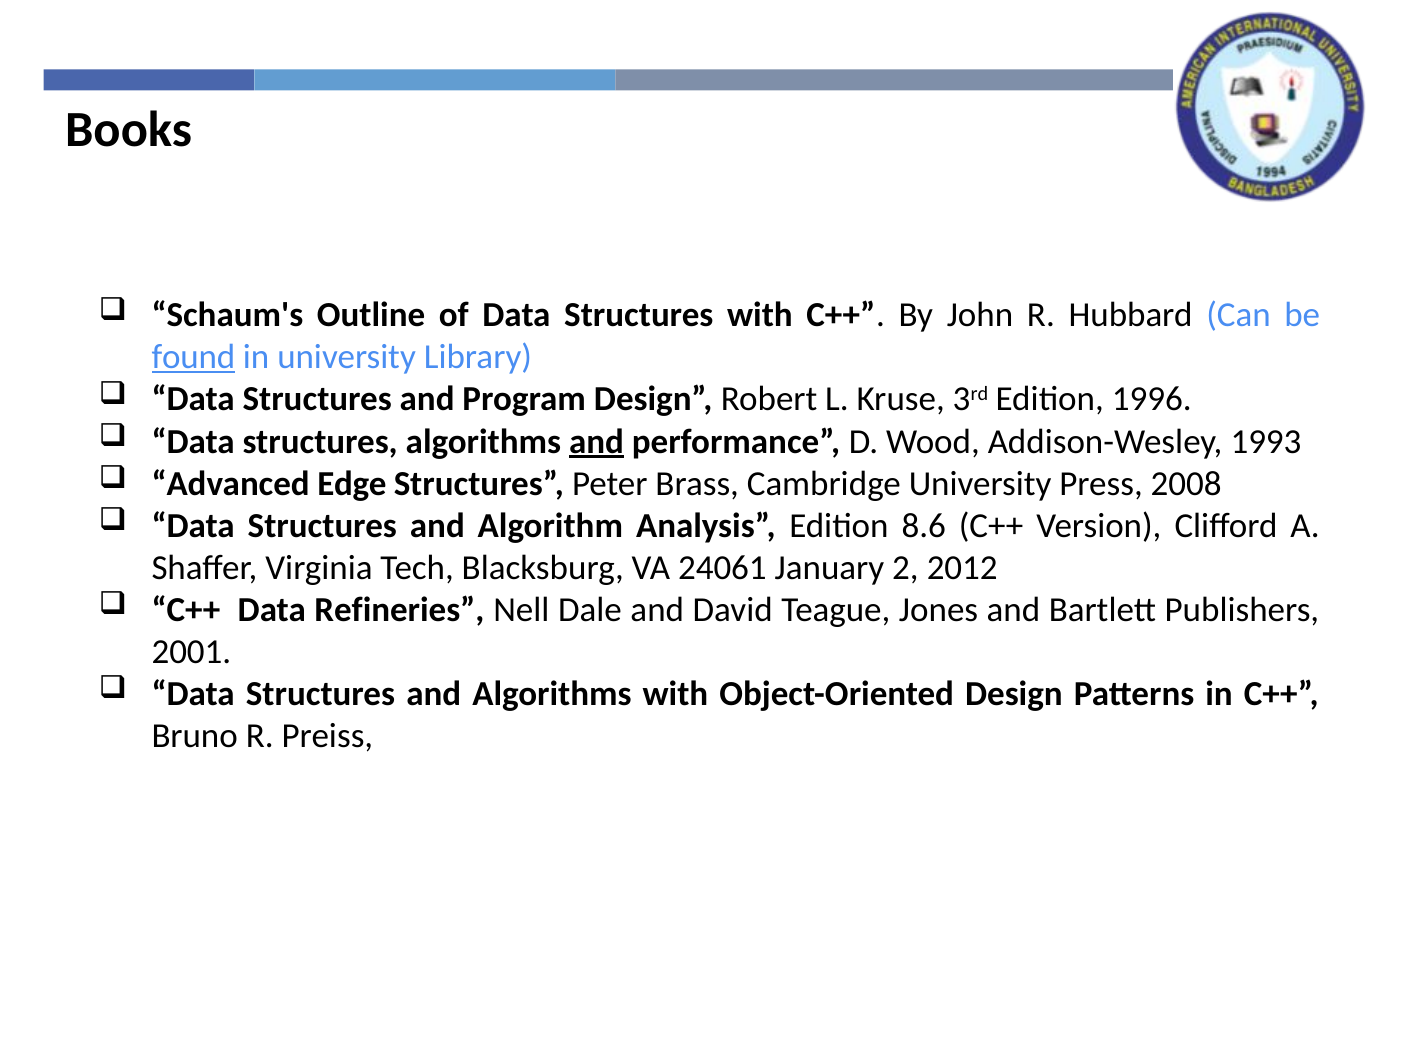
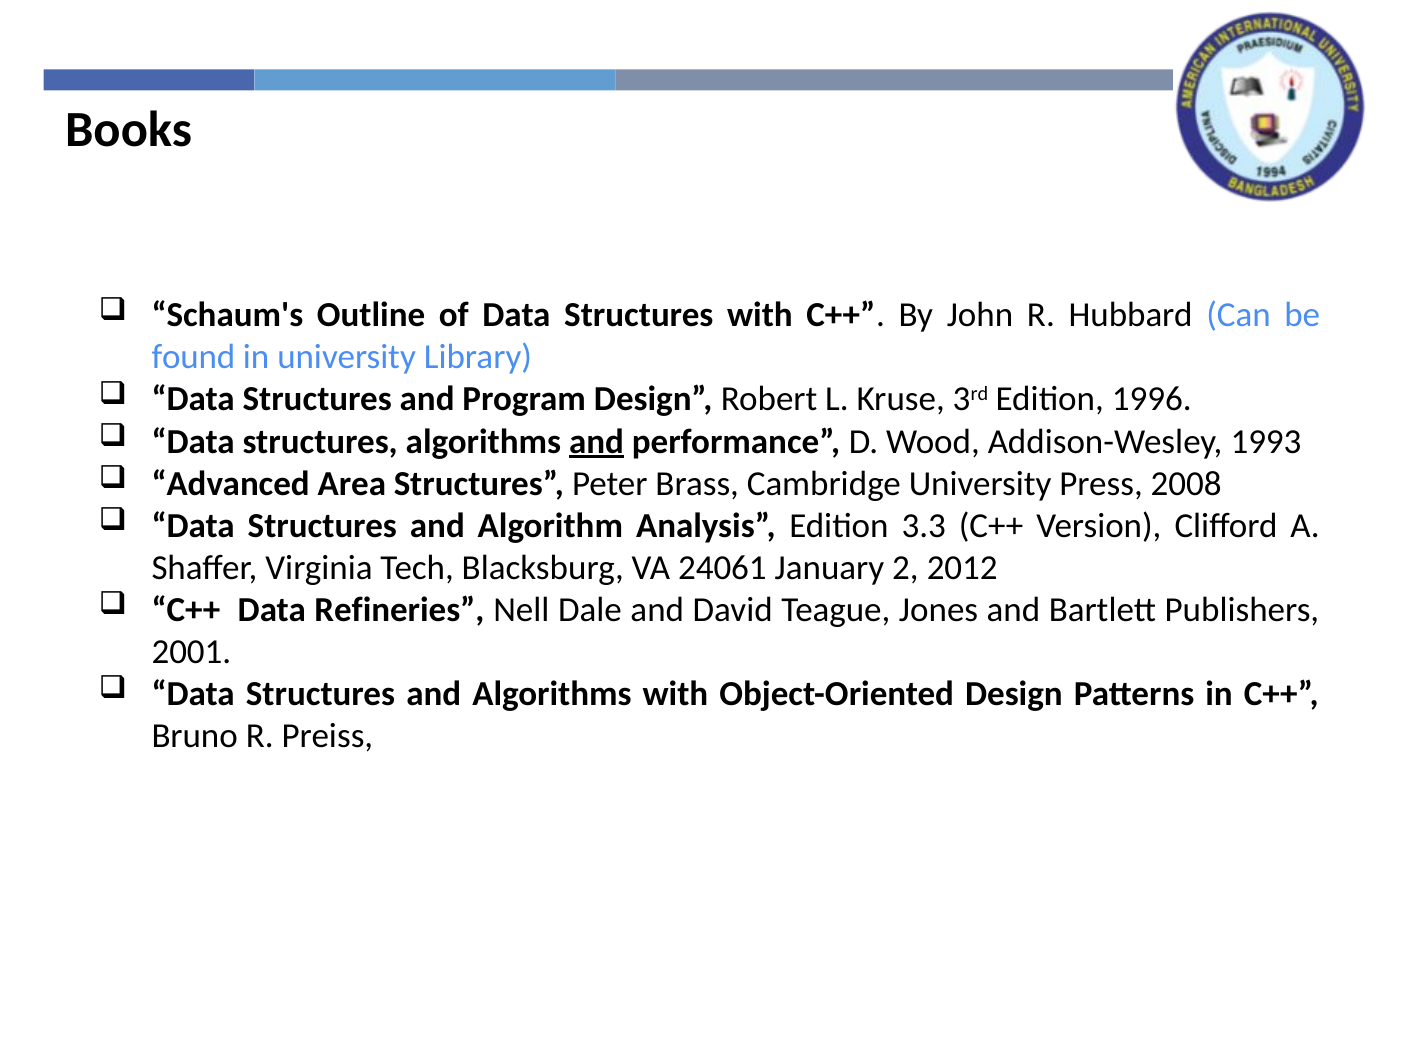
found underline: present -> none (193, 358)
Edge: Edge -> Area (352, 484)
8.6: 8.6 -> 3.3 (924, 526)
